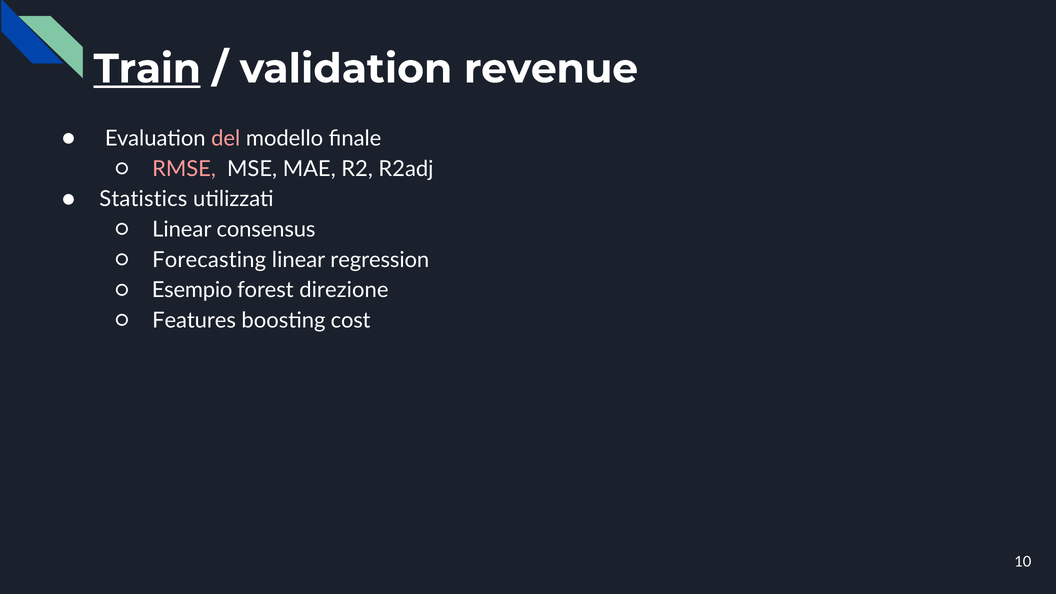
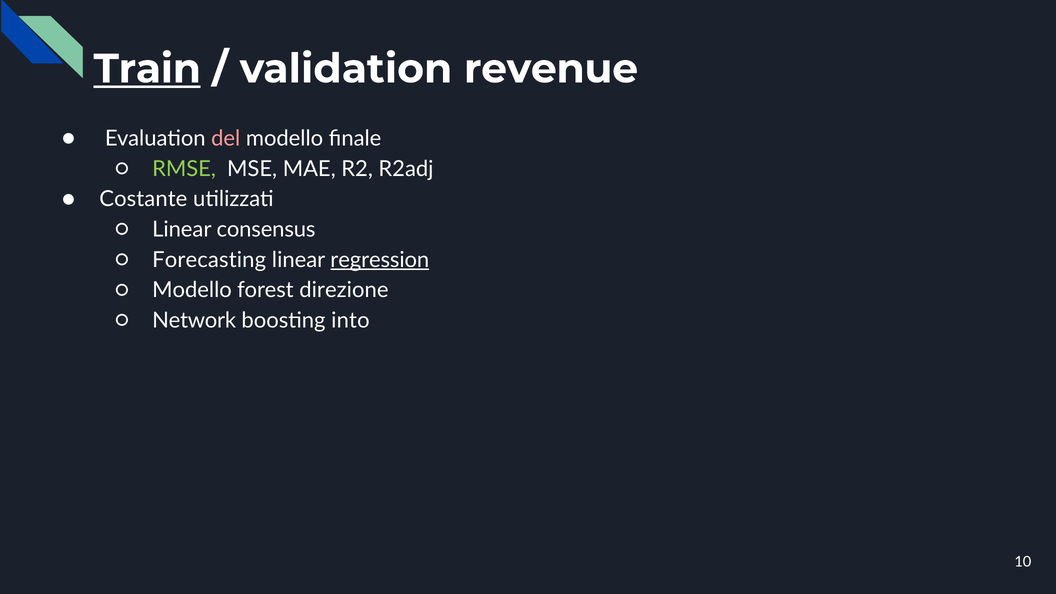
RMSE colour: pink -> light green (184, 169)
Statistics: Statistics -> Costante (143, 199)
regression underline: none -> present (380, 260)
Esempio: Esempio -> Modello (192, 290)
Features: Features -> Network (194, 321)
cost: cost -> into (350, 321)
